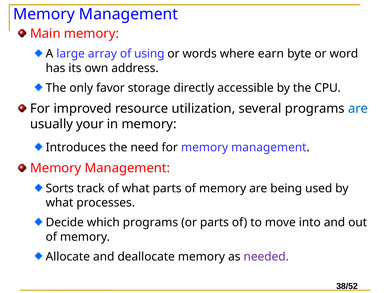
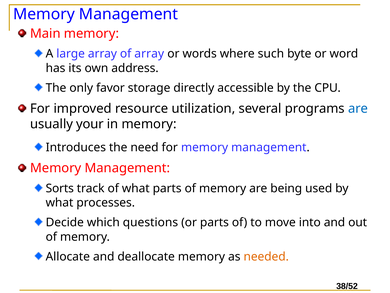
of using: using -> array (149, 54)
earn: earn -> such (271, 54)
which programs: programs -> questions (150, 222)
needed colour: purple -> orange (266, 256)
